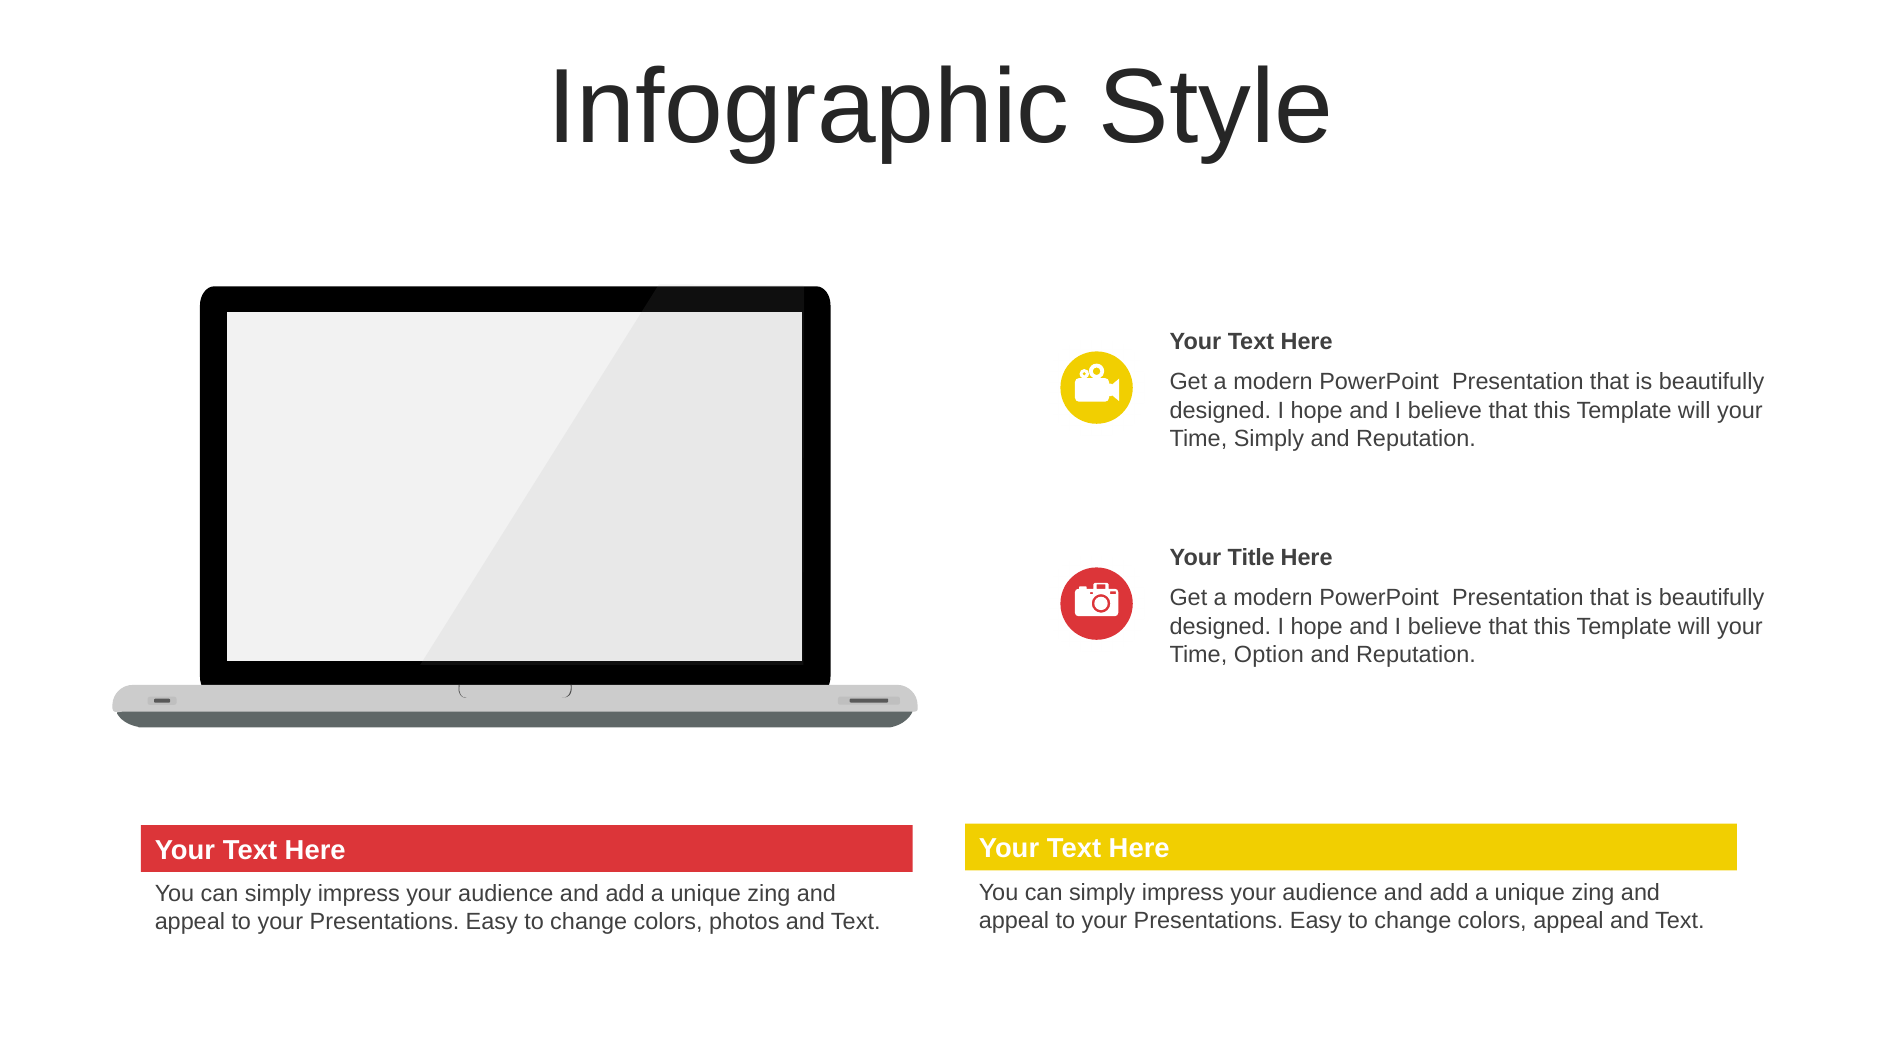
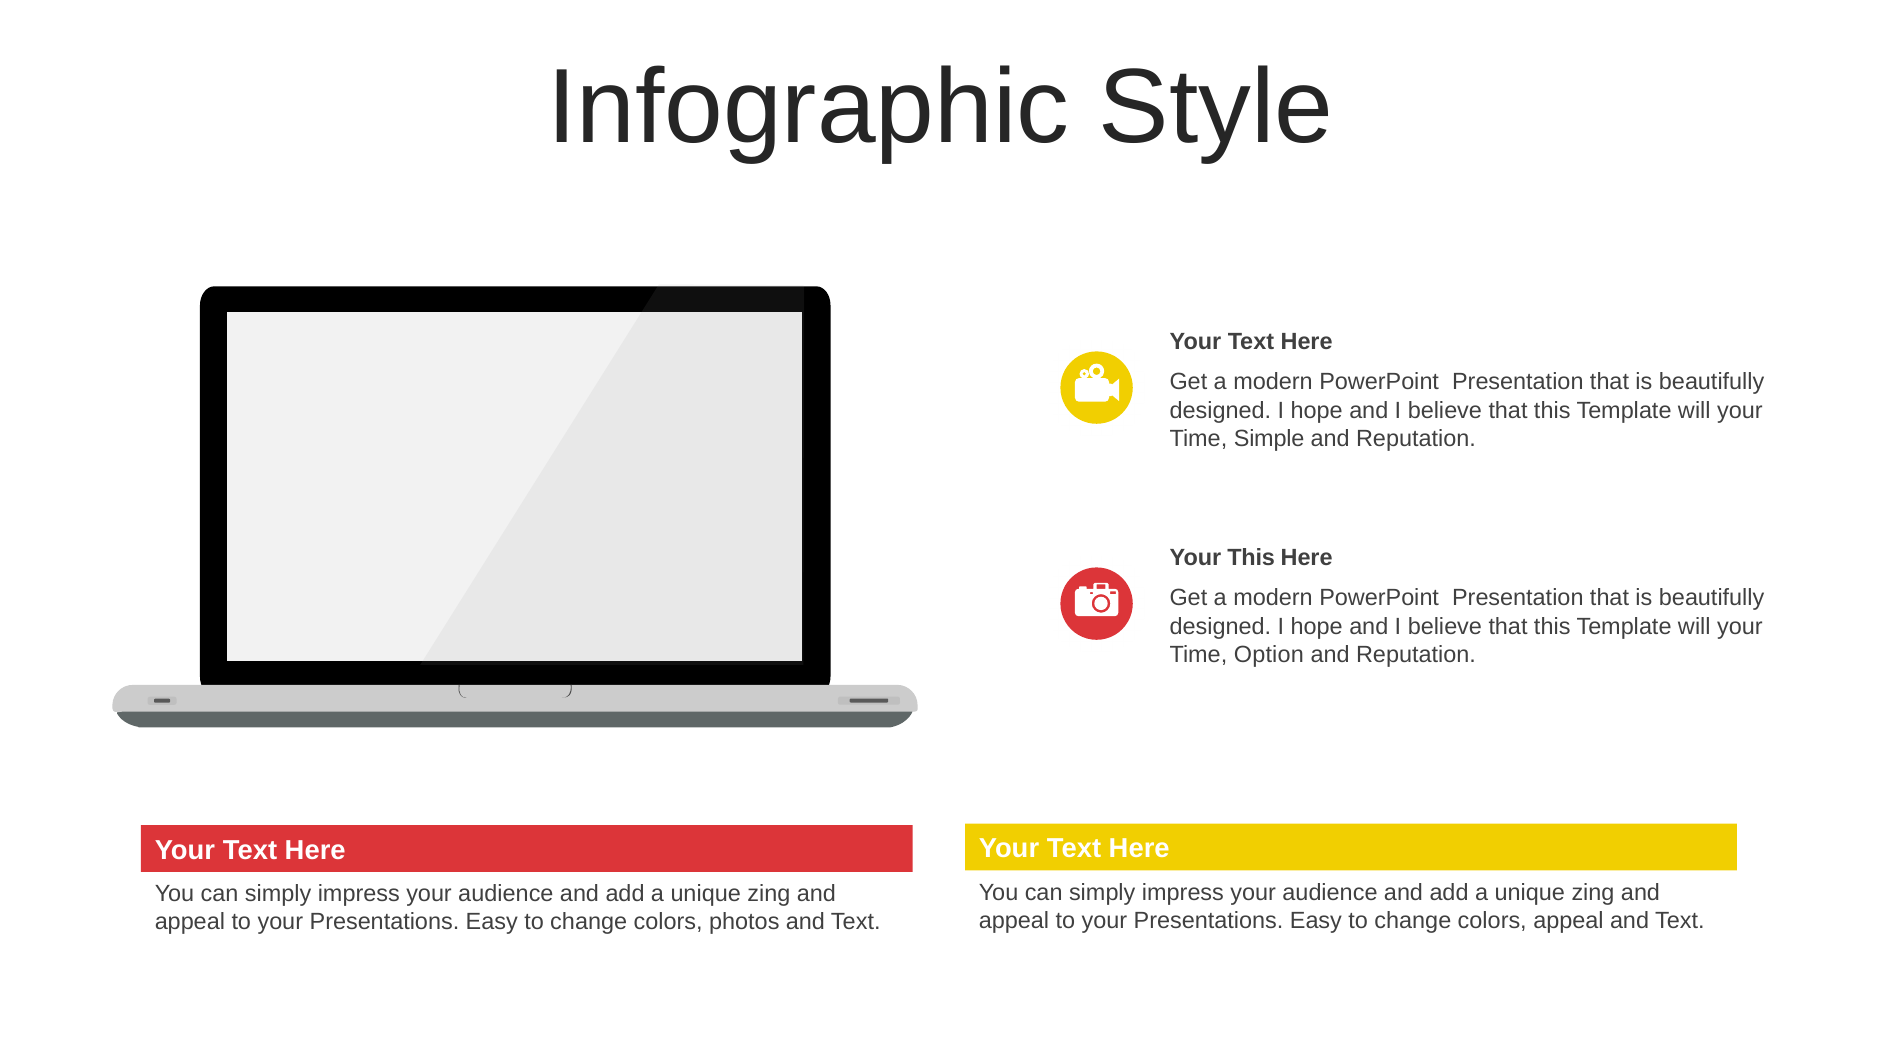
Time Simply: Simply -> Simple (1269, 438)
Your Title: Title -> This (1251, 557)
